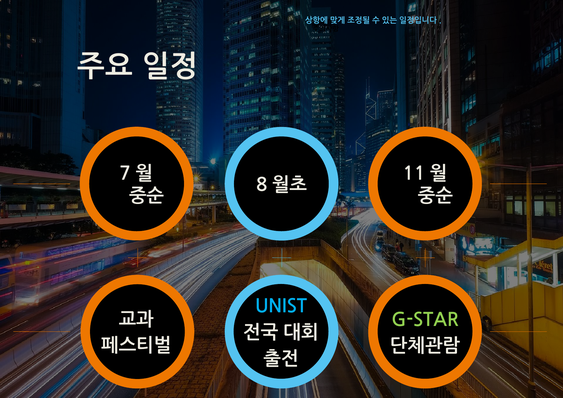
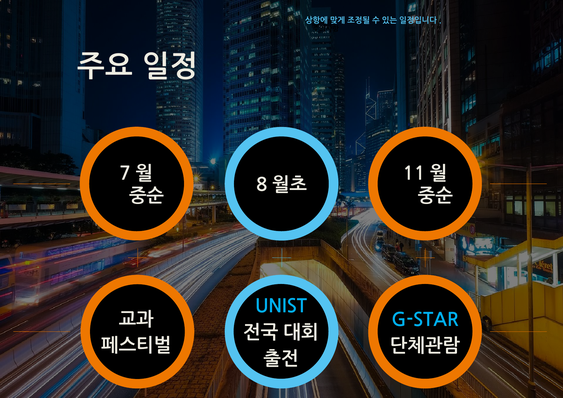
G-STAR colour: light green -> light blue (425, 320)
